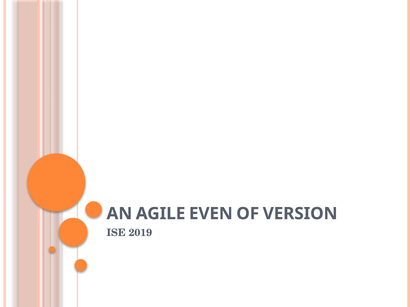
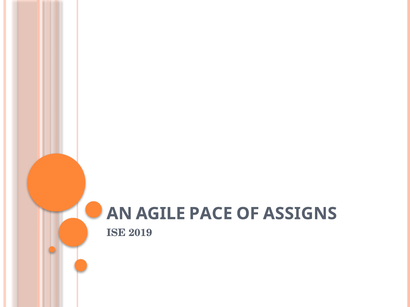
EVEN: EVEN -> PACE (211, 214)
VERSION: VERSION -> ASSIGNS (300, 214)
